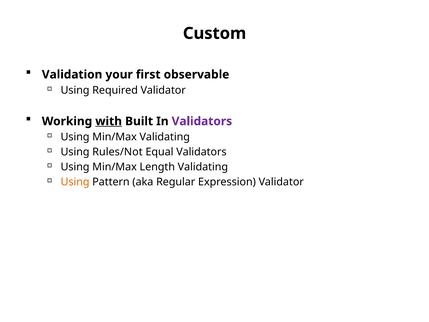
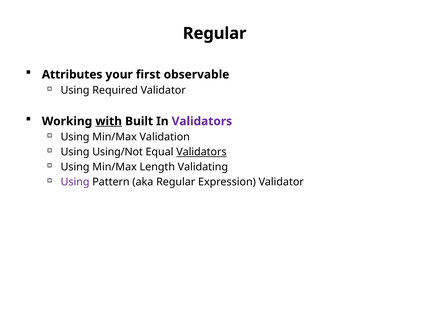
Custom: Custom -> Regular (215, 33)
Validation: Validation -> Attributes (72, 74)
Min/Max Validating: Validating -> Validation (165, 137)
Rules/Not: Rules/Not -> Using/Not (118, 152)
Validators underline: none -> present (201, 152)
Using colour: orange -> purple (75, 182)
